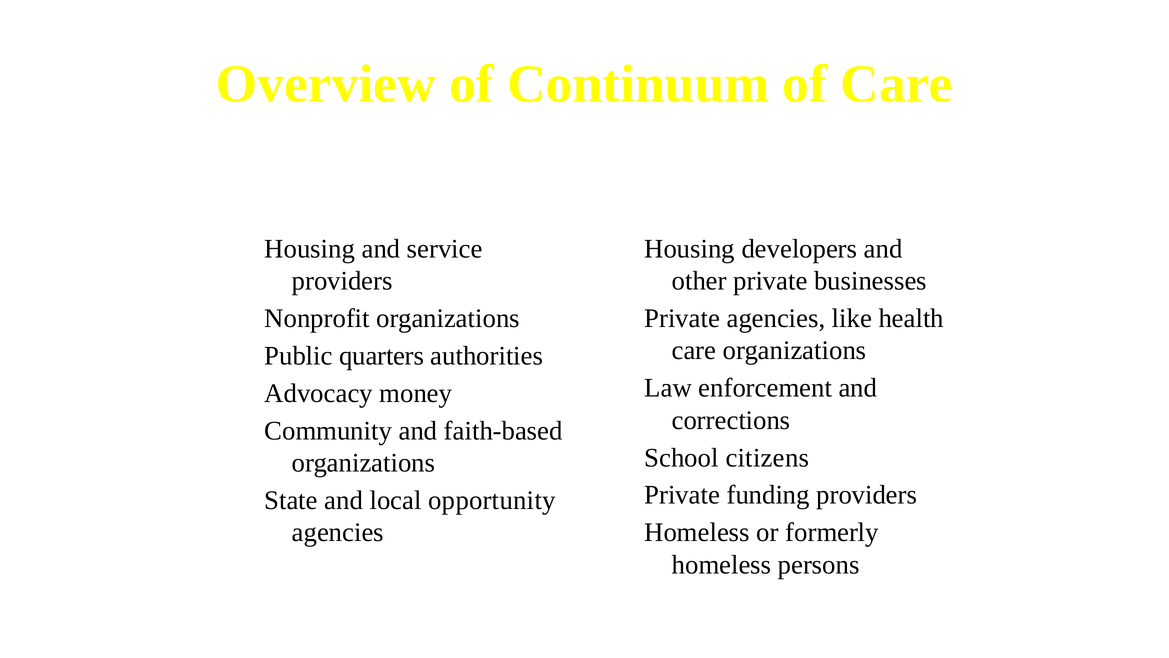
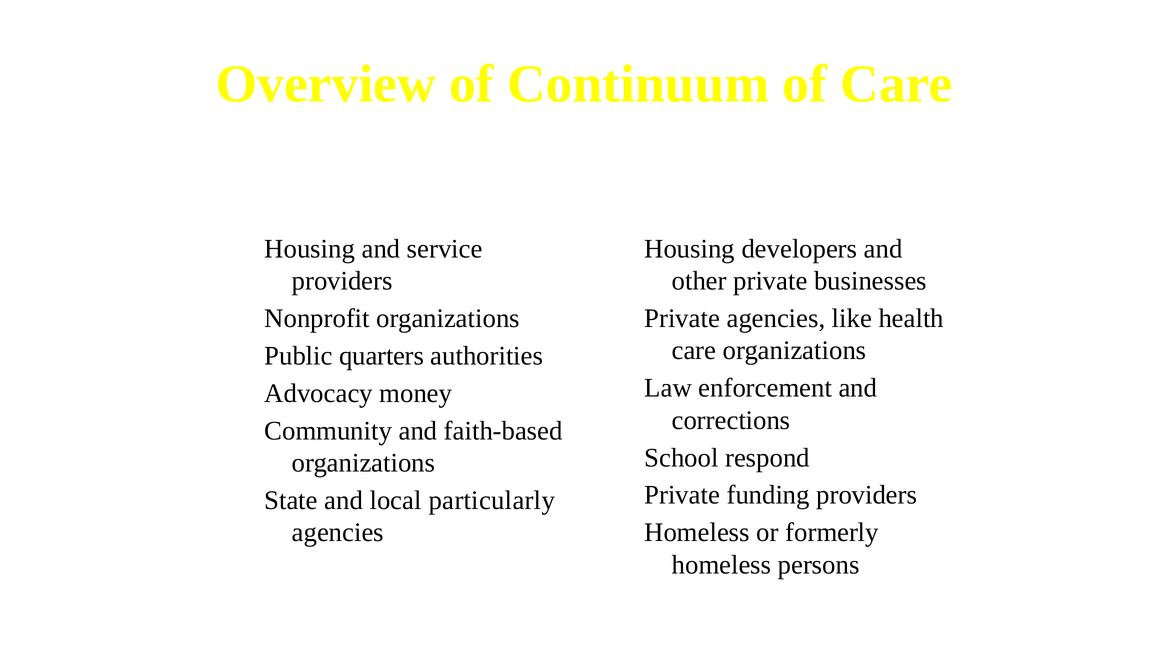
citizens: citizens -> respond (768, 457)
opportunity: opportunity -> particularly (492, 500)
